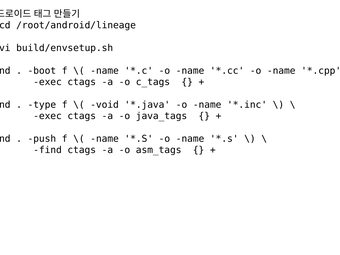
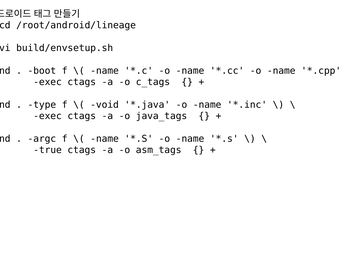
push: push -> argc (42, 139)
find: find -> true (48, 150)
